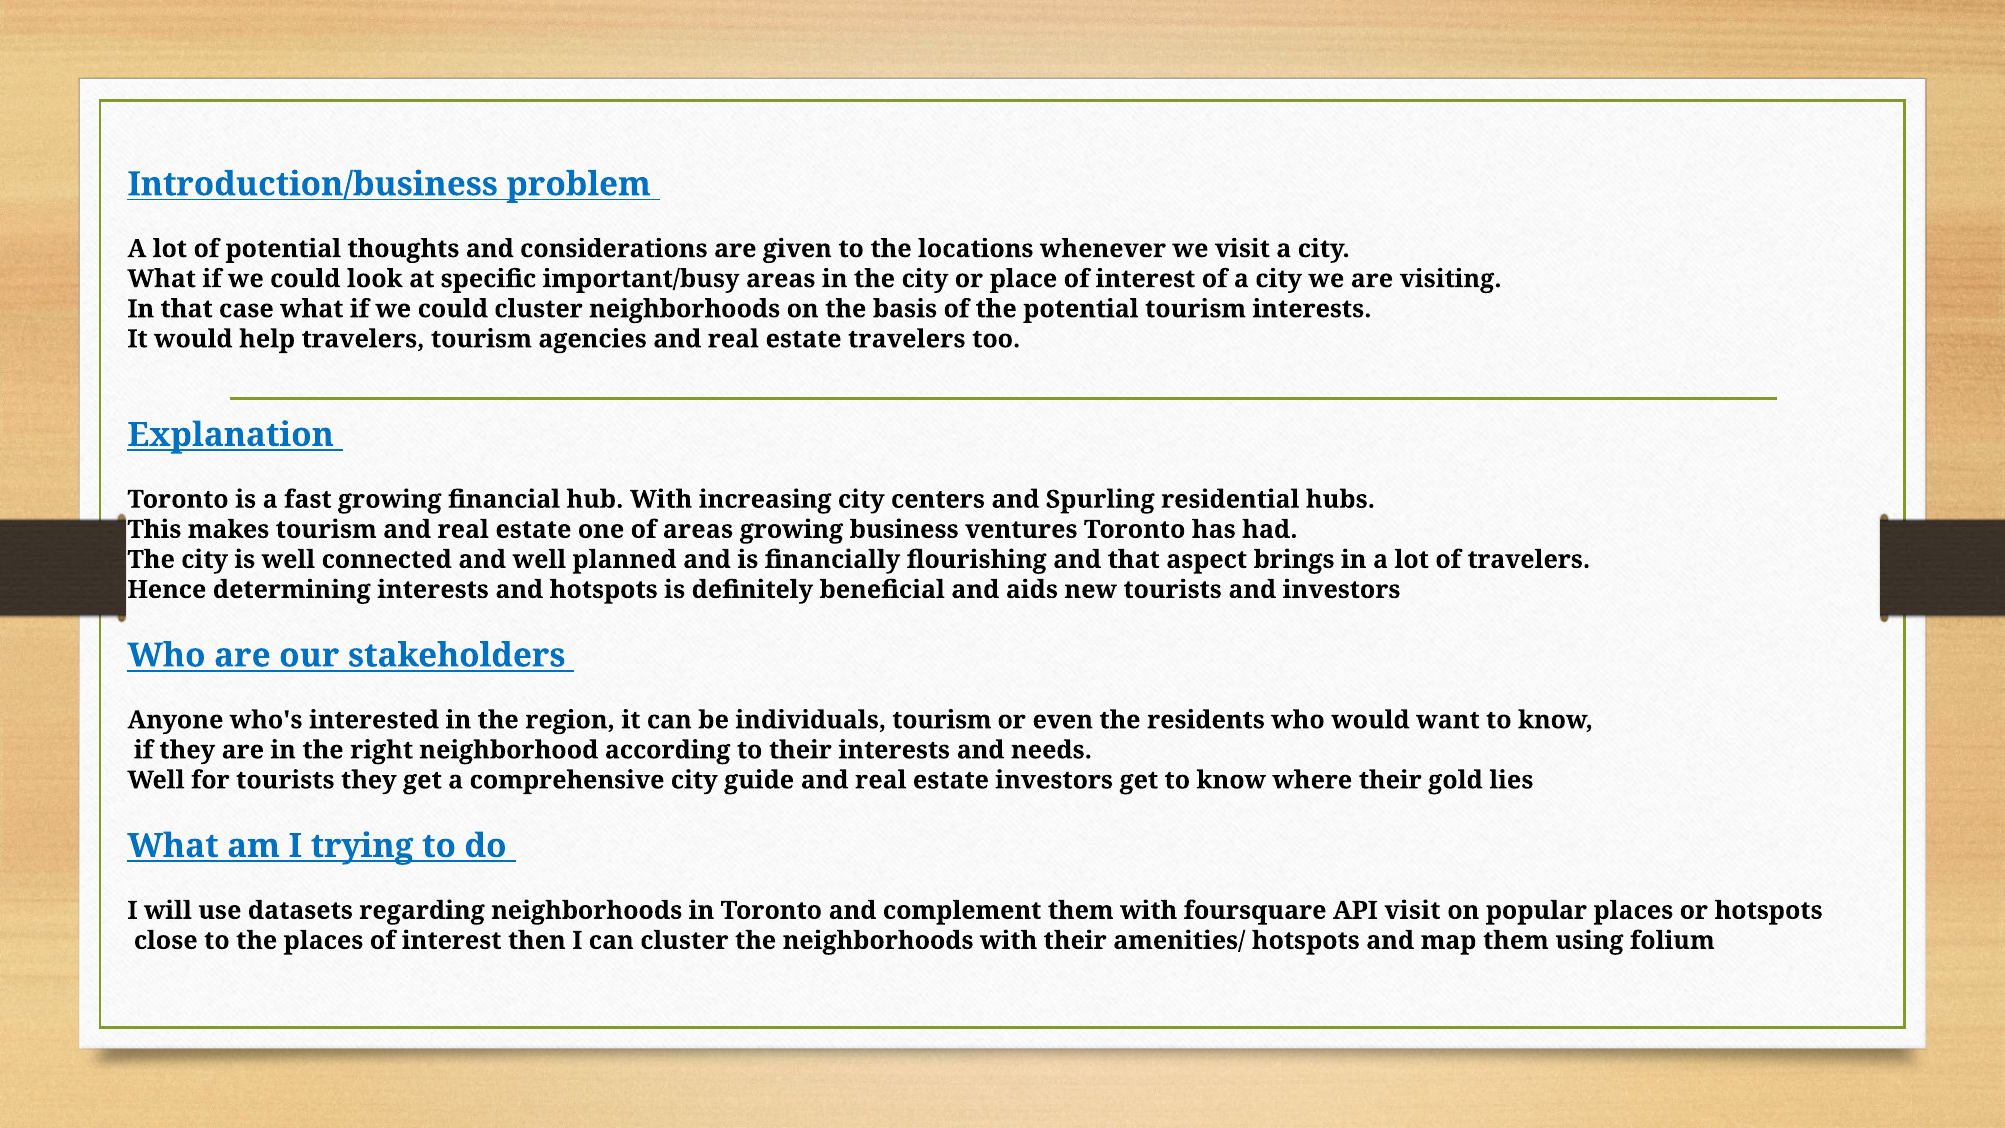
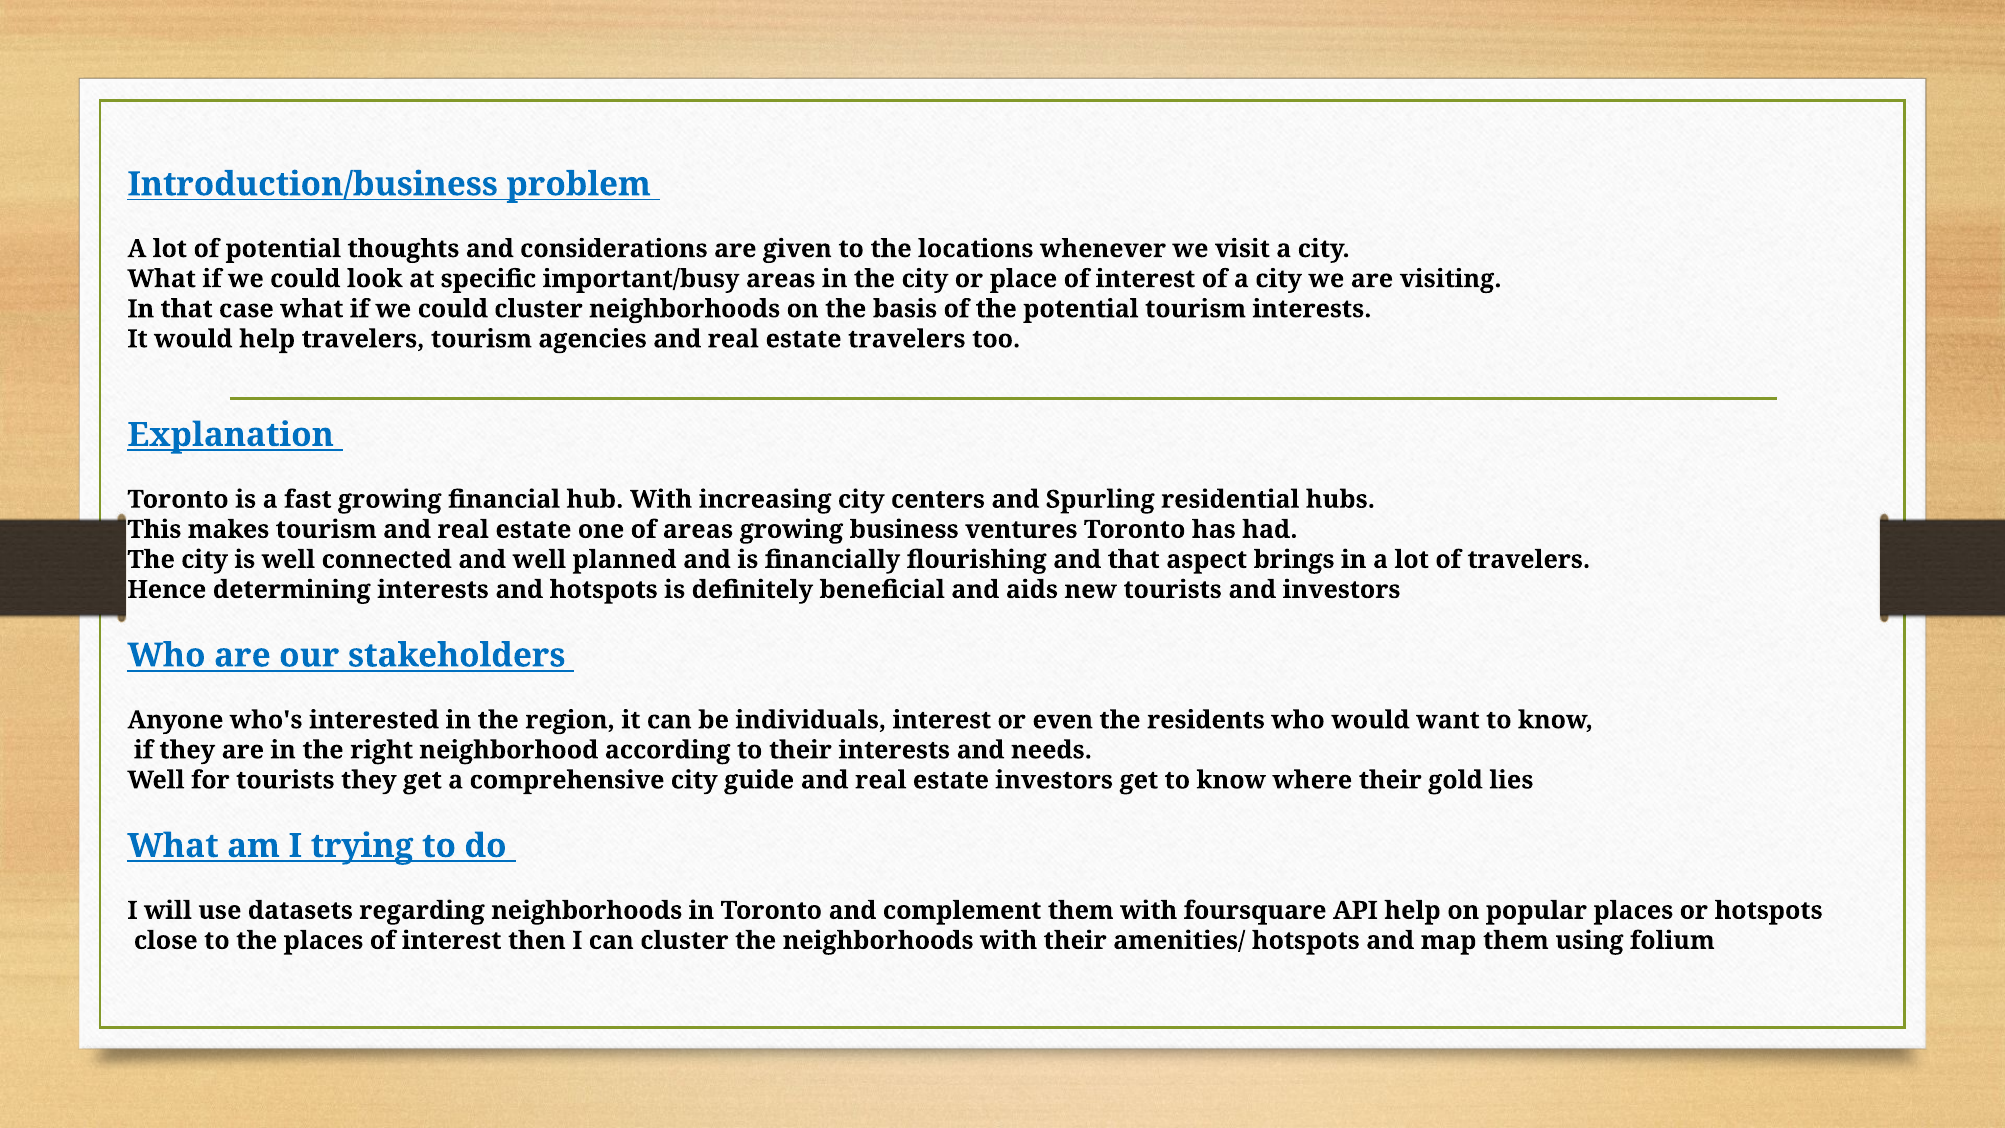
individuals tourism: tourism -> interest (942, 720)
API visit: visit -> help (1412, 910)
